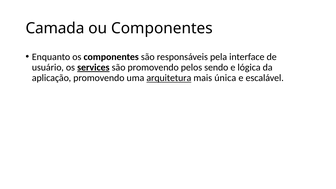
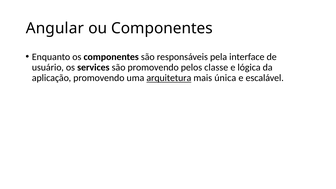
Camada: Camada -> Angular (55, 28)
services underline: present -> none (93, 67)
sendo: sendo -> classe (216, 67)
